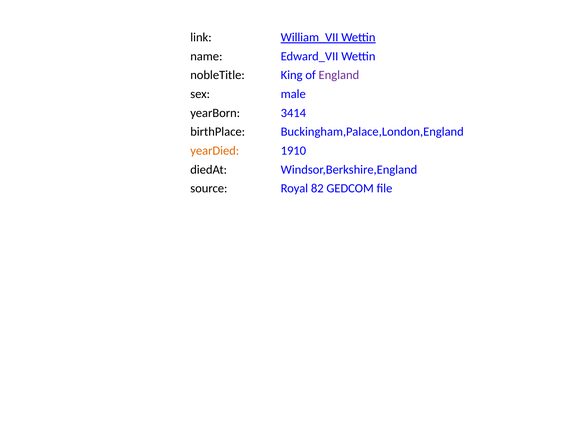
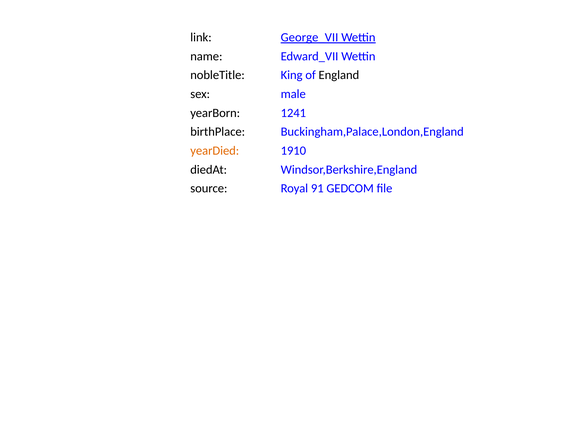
William_VII: William_VII -> George_VII (310, 37)
England colour: purple -> black (339, 75)
3414: 3414 -> 1241 (293, 113)
82: 82 -> 91 (317, 188)
